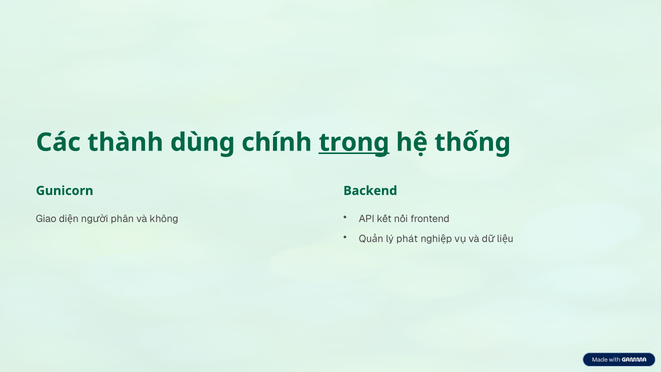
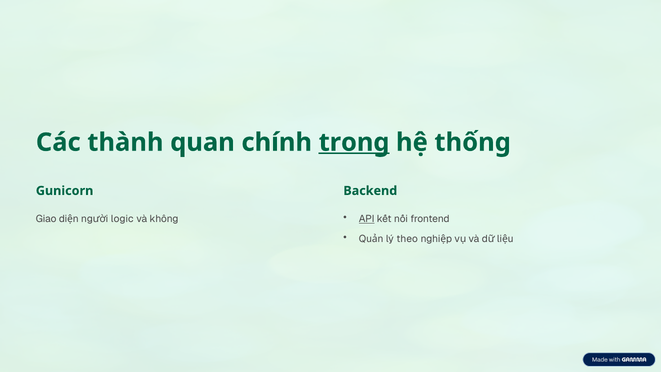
dùng: dùng -> quan (202, 142)
API underline: none -> present (367, 219)
phần: phần -> logic (122, 219)
phát: phát -> theo (407, 239)
